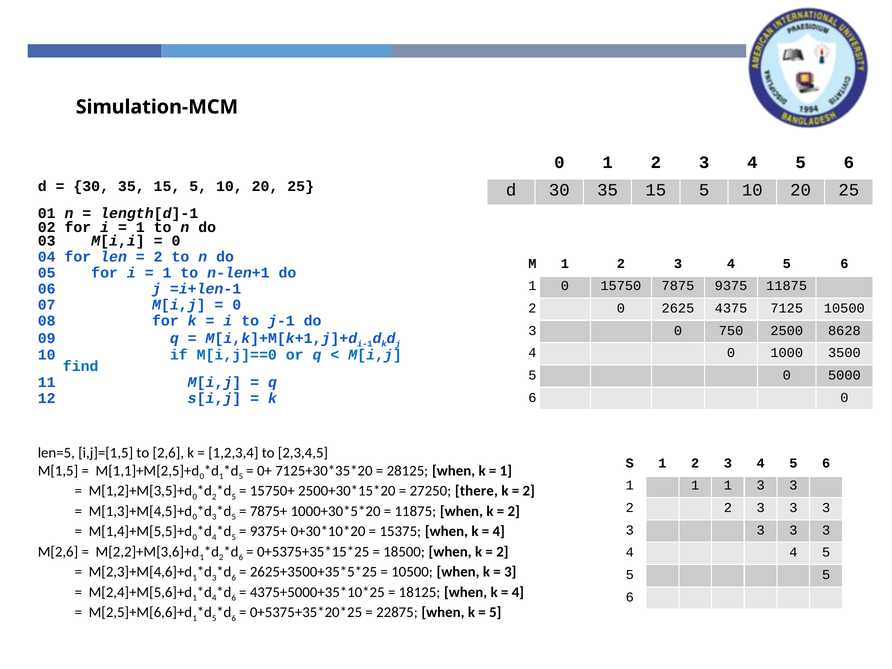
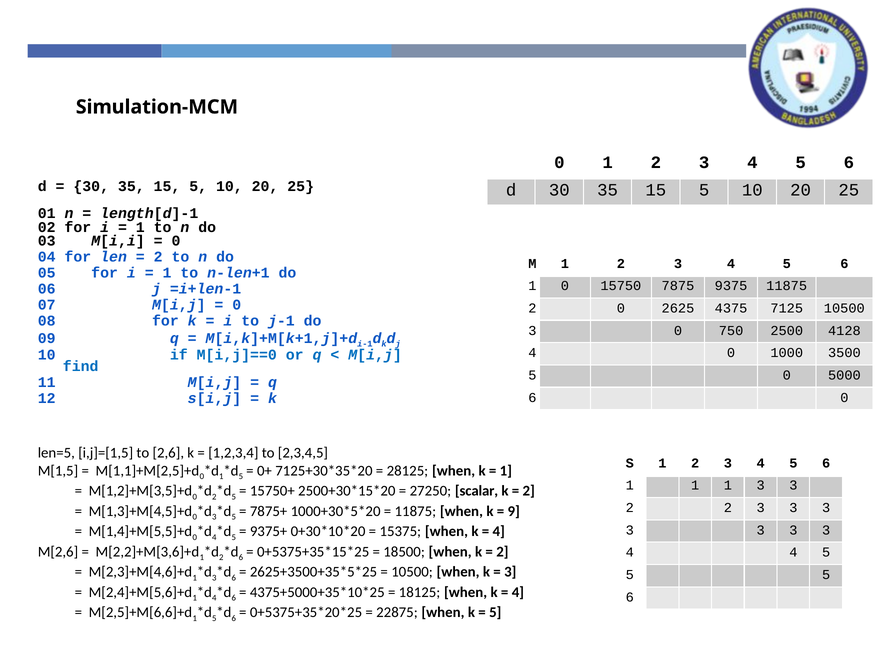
8628: 8628 -> 4128 (844, 331)
there: there -> scalar (477, 491)
2: 2 -> 9 (514, 511)
